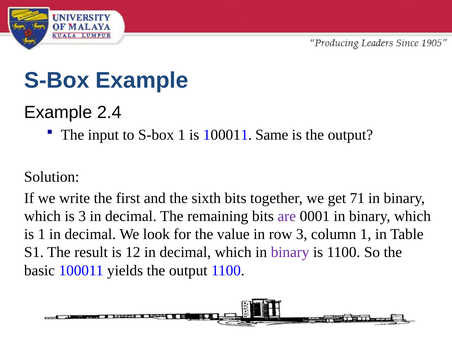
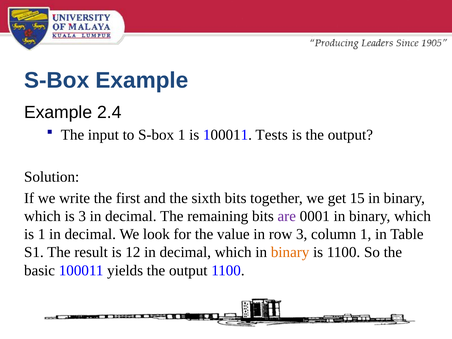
Same: Same -> Tests (272, 135)
71: 71 -> 15 (357, 198)
binary colour: purple -> orange (290, 252)
